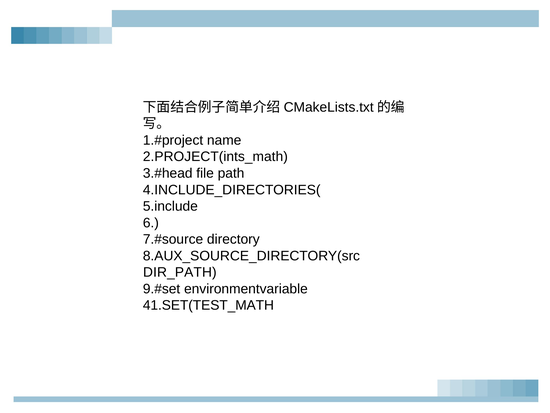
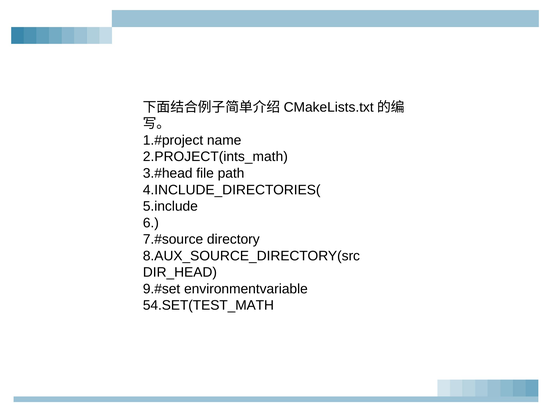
DIR_PATH: DIR_PATH -> DIR_HEAD (180, 272)
41.SET(TEST_MATH: 41.SET(TEST_MATH -> 54.SET(TEST_MATH (208, 305)
